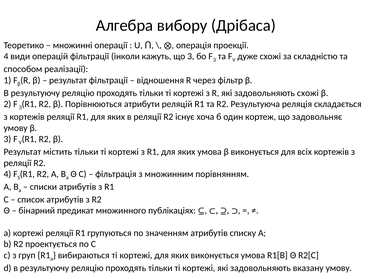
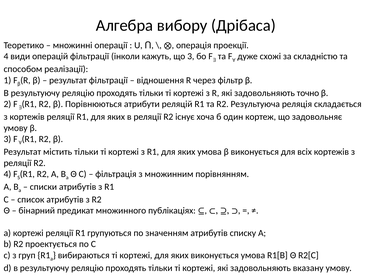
задовольняють схожі: схожі -> точно (308, 93)
